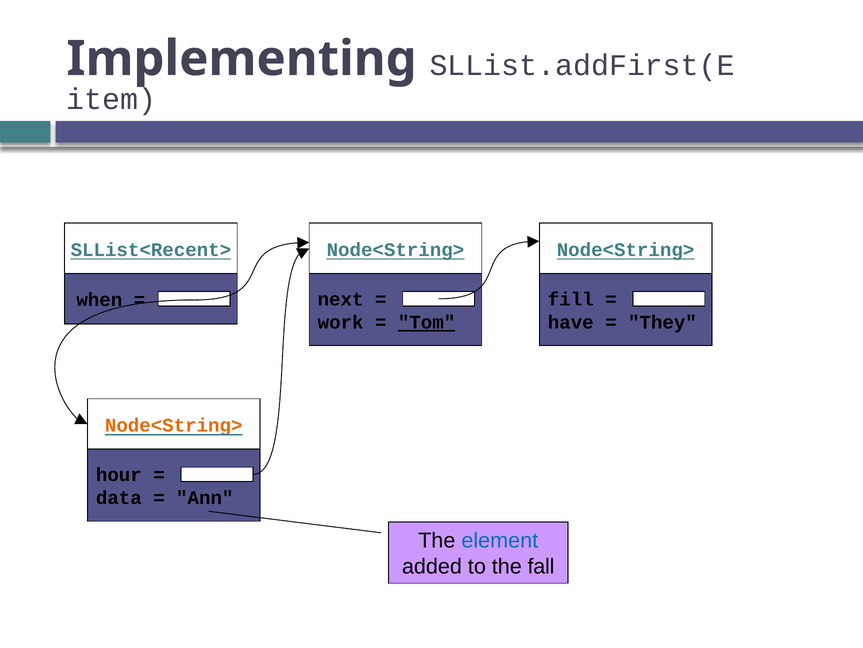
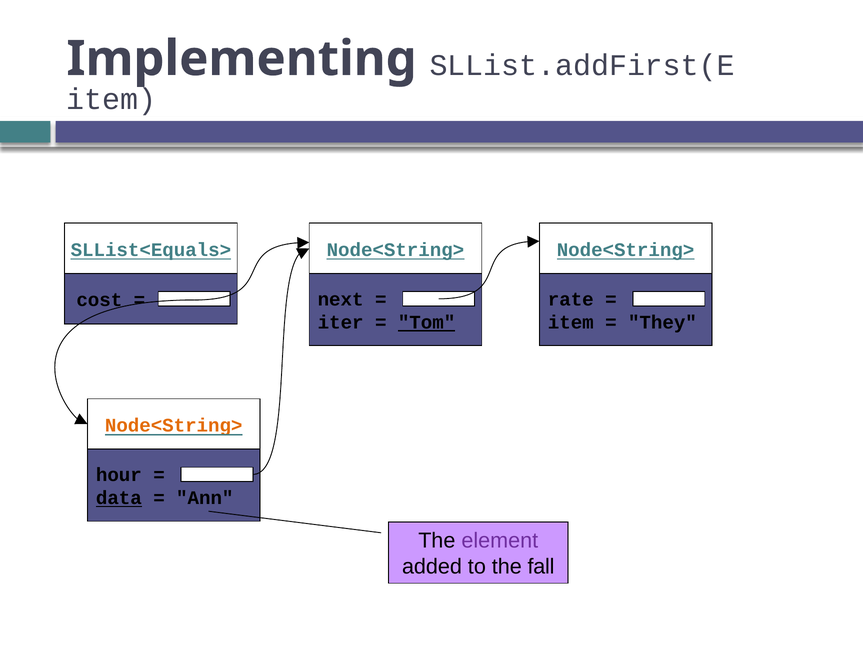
SLList<Recent>: SLList<Recent> -> SLList<Equals> (151, 249)
fill: fill -> rate (571, 299)
when: when -> cost (99, 300)
work: work -> iter (341, 322)
have: have -> item (571, 322)
data underline: none -> present (119, 498)
element colour: blue -> purple (500, 540)
